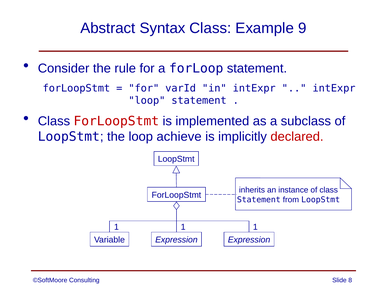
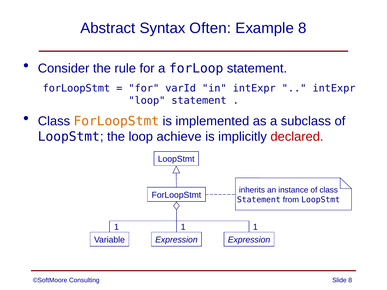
Syntax Class: Class -> Often (210, 28)
Example 9: 9 -> 8 (302, 28)
ForLoopStmt colour: red -> orange (116, 121)
